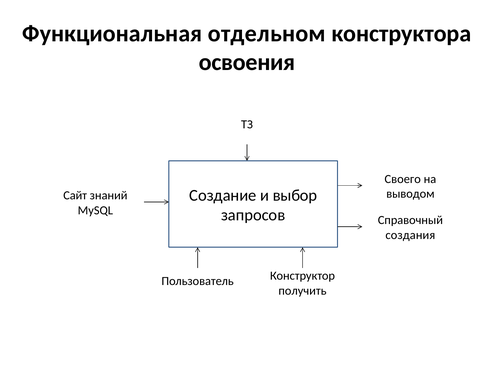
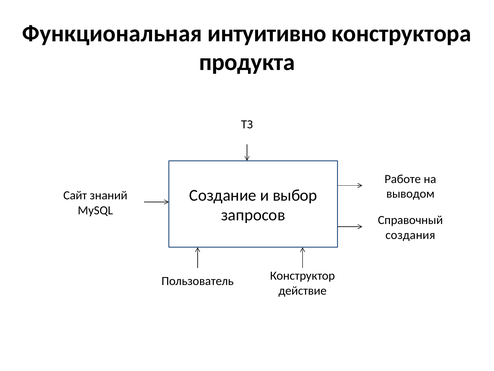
отдельном: отдельном -> интуитивно (267, 33)
освоения: освоения -> продукта (247, 62)
Своего: Своего -> Работе (403, 179)
получить: получить -> действие (303, 290)
